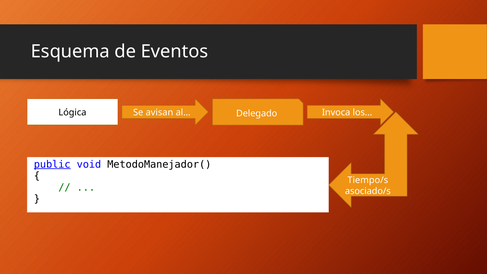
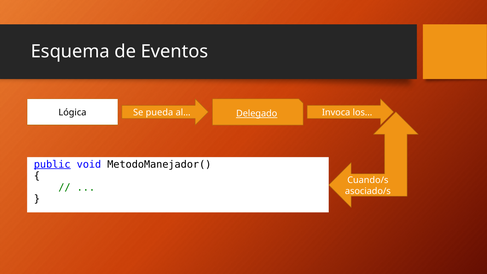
avisan: avisan -> pueda (159, 113)
Delegado underline: none -> present (257, 114)
Tiempo/s: Tiempo/s -> Cuando/s (368, 180)
